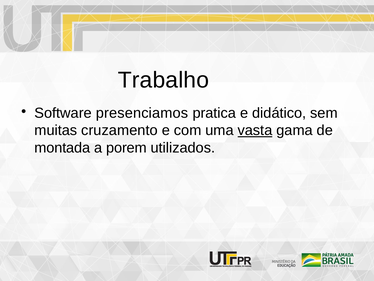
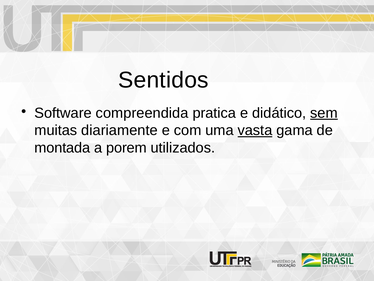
Trabalho: Trabalho -> Sentidos (163, 80)
presenciamos: presenciamos -> compreendida (142, 113)
sem underline: none -> present (324, 113)
cruzamento: cruzamento -> diariamente (119, 130)
